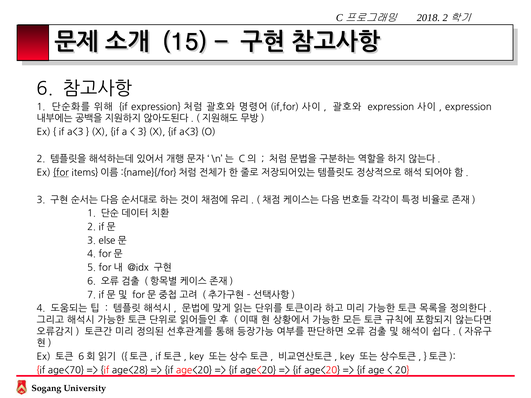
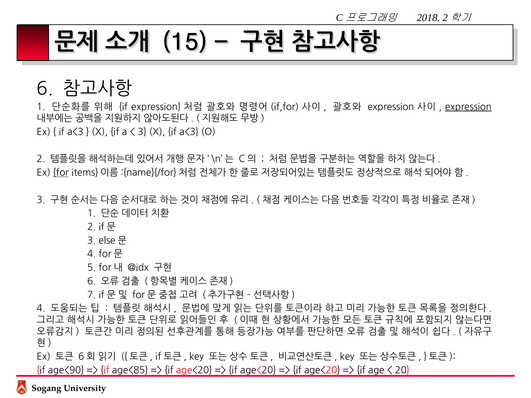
expression underline: none -> present (468, 107)
age<70: age<70 -> age<90 (66, 370)
age<28: age<28 -> age<85 (130, 370)
